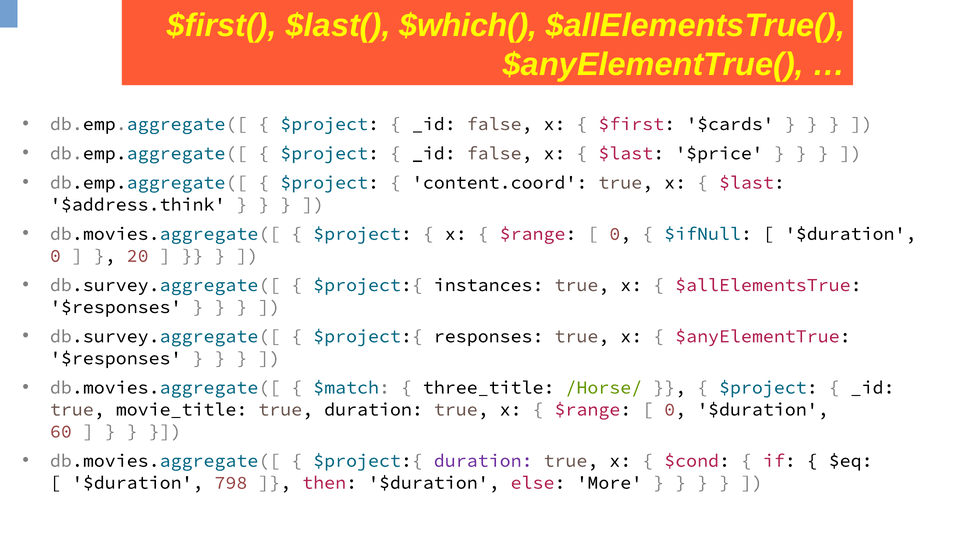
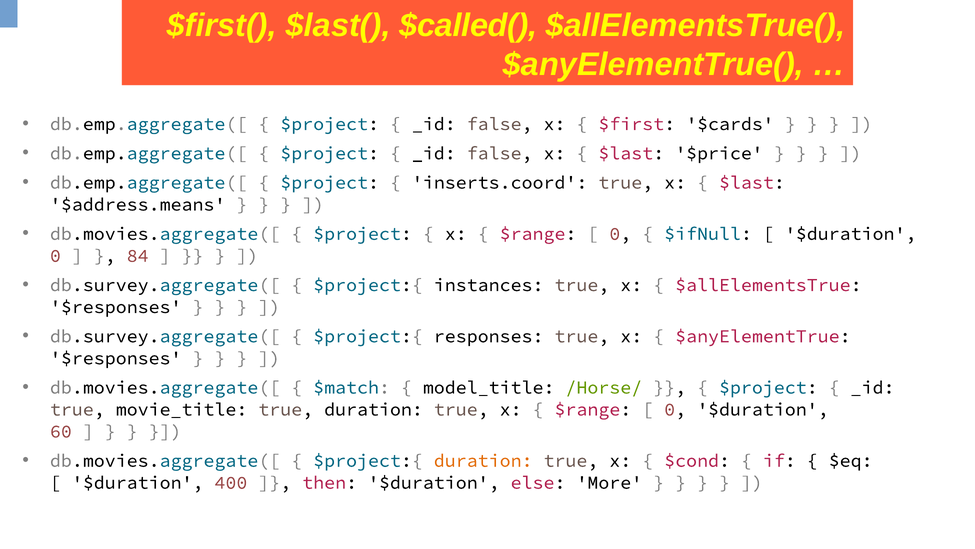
$which(: $which( -> $called( (468, 25)
content.coord: content.coord -> inserts.coord (500, 182)
$address.think: $address.think -> $address.means (138, 204)
20: 20 -> 84 (138, 255)
three_title: three_title -> model_title (489, 387)
duration colour: purple -> orange (483, 460)
798: 798 -> 400 (231, 482)
